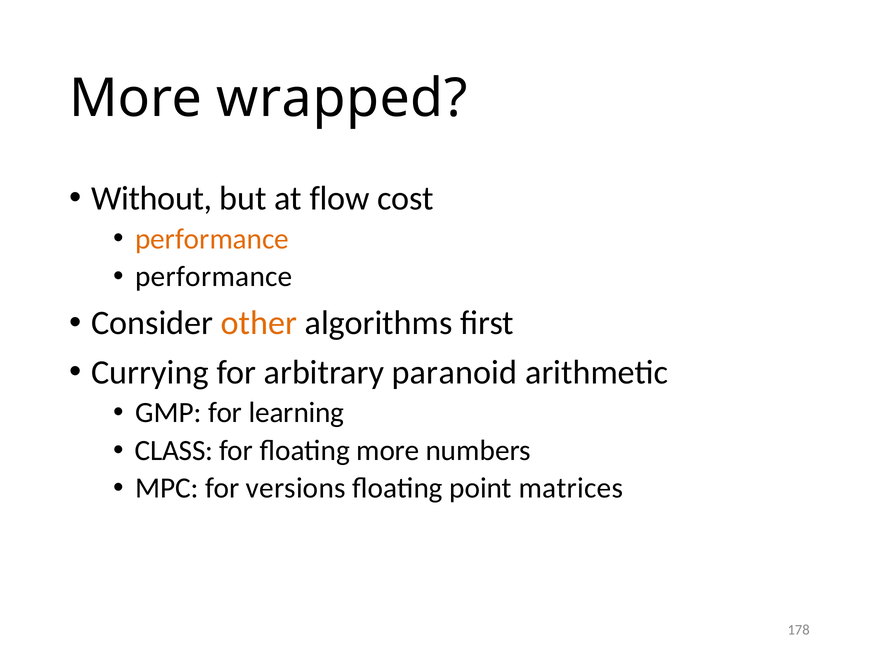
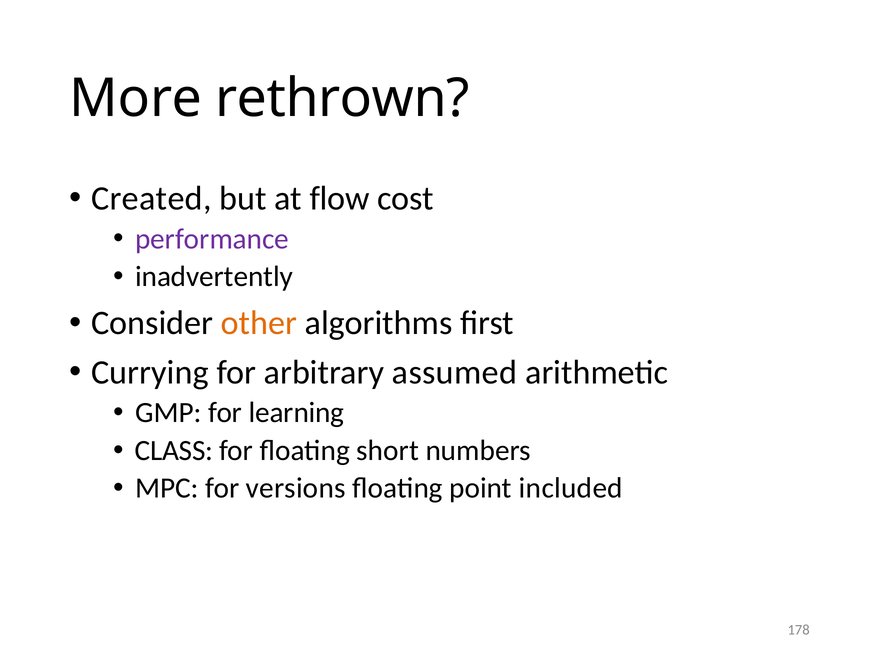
wrapped: wrapped -> rethrown (342, 98)
Without: Without -> Created (151, 198)
performance colour: orange -> purple (212, 239)
performance: performance -> inadvertently (214, 276)
paranoid: paranoid -> assumed (455, 372)
floating more: more -> short (388, 450)
matrices: matrices -> included (571, 488)
